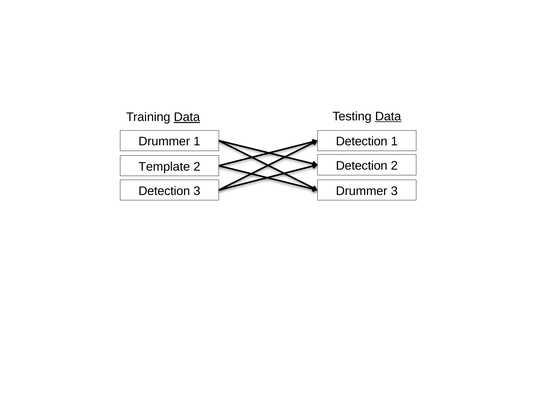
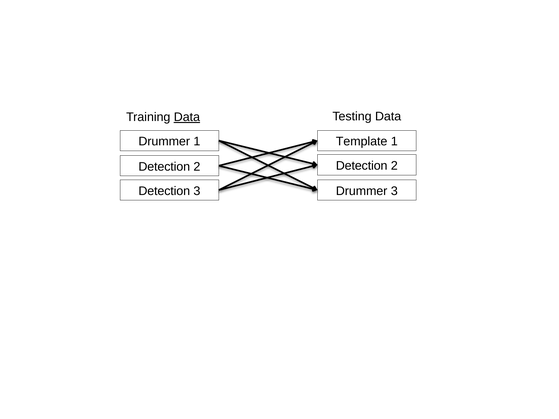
Data underline: present -> none (388, 116)
Detection: Detection -> Template (362, 142)
Template: Template -> Detection (164, 167)
